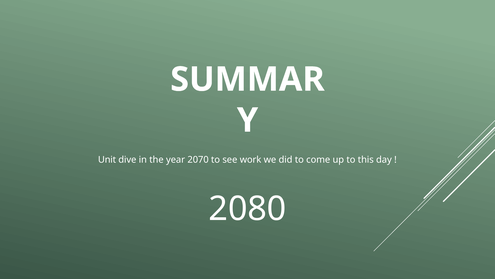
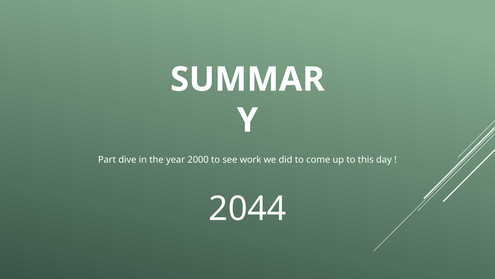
Unit: Unit -> Part (107, 159)
2070: 2070 -> 2000 (198, 159)
2080: 2080 -> 2044 (247, 209)
